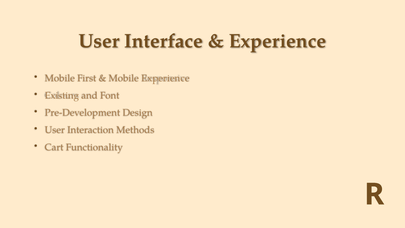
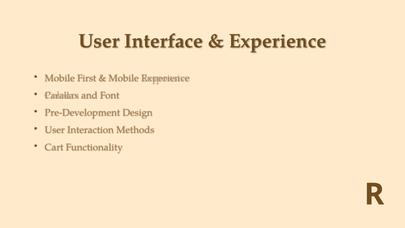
Existing: Existing -> Parallax (62, 95)
